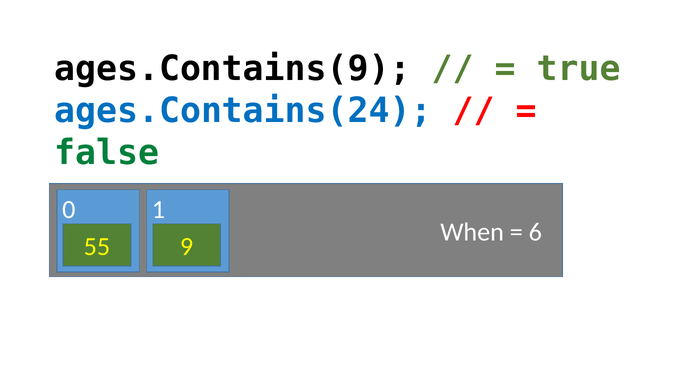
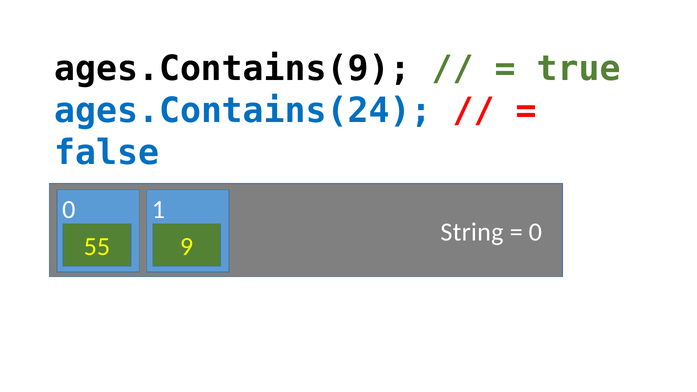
false colour: green -> blue (107, 153)
When: When -> String (472, 232)
6: 6 -> 0 (535, 232)
